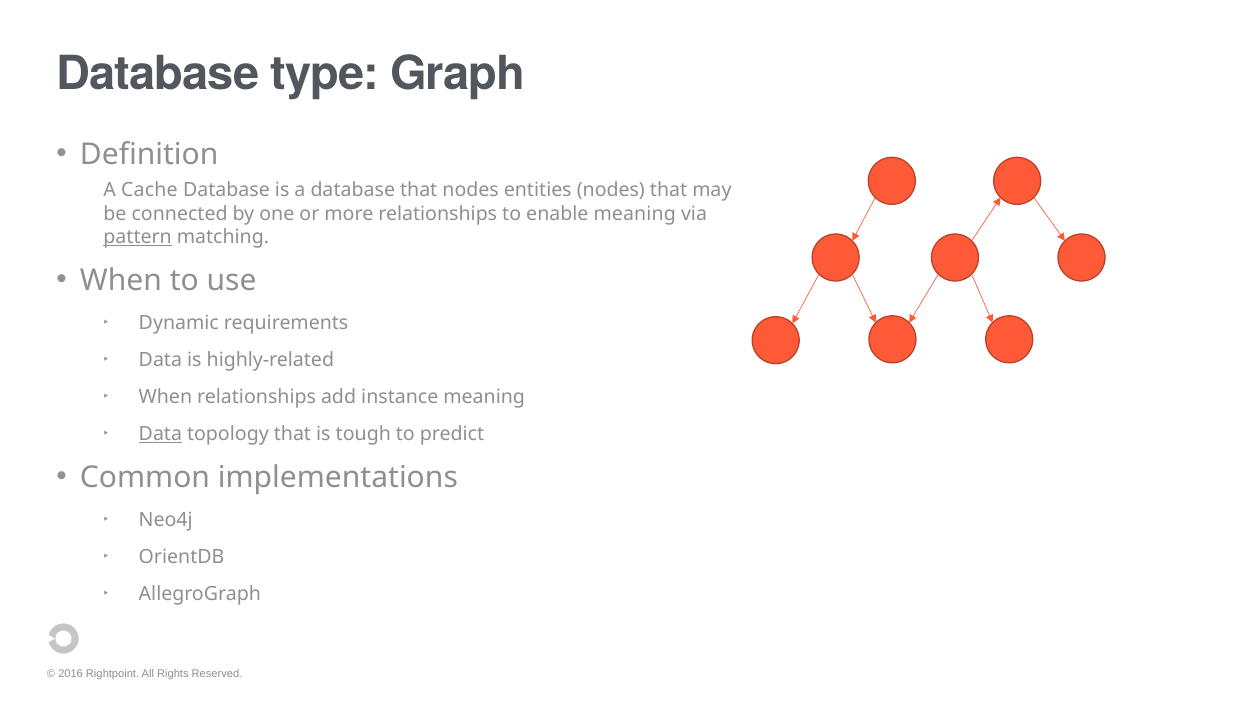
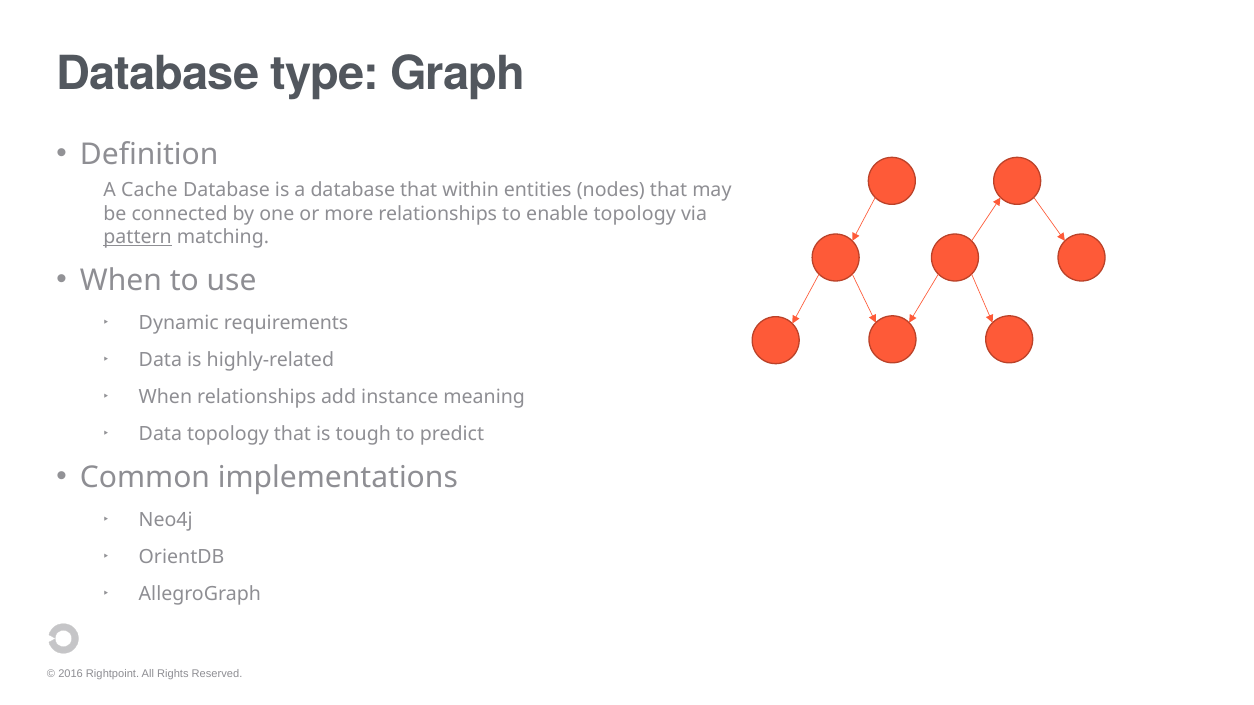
that nodes: nodes -> within (471, 190)
enable meaning: meaning -> topology (635, 214)
Data underline: present -> none (160, 435)
